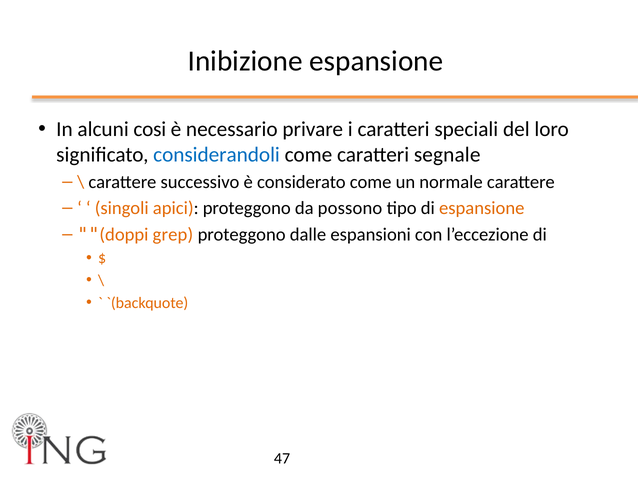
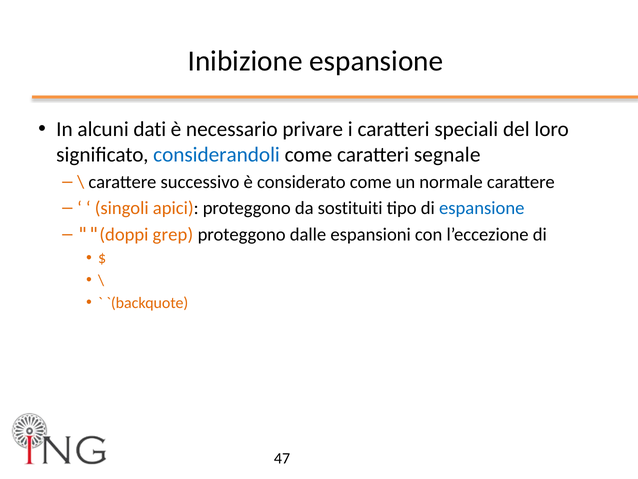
cosi: cosi -> dati (150, 129)
possono: possono -> sostituiti (350, 208)
espansione colour: orange -> blue (482, 208)
